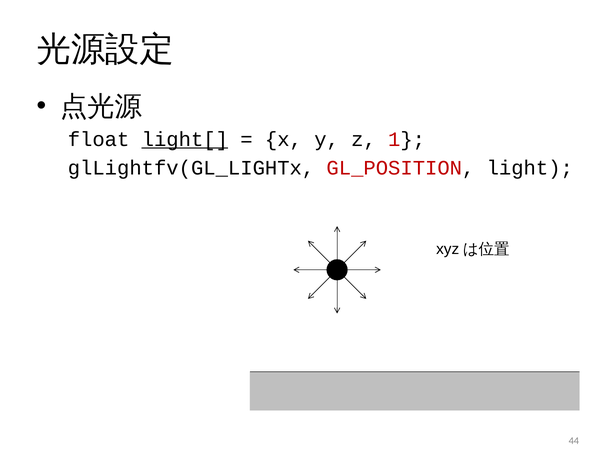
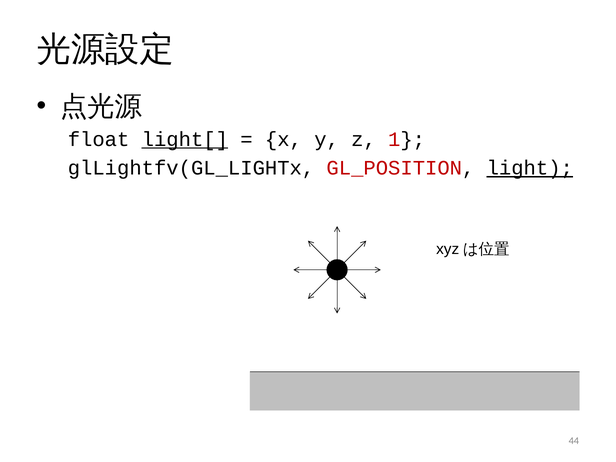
light underline: none -> present (530, 168)
